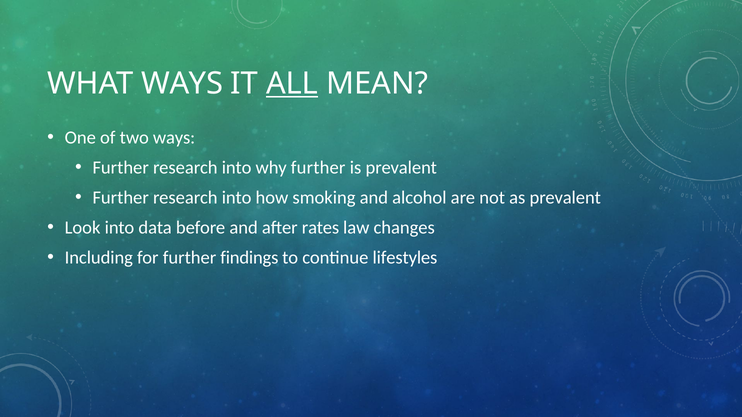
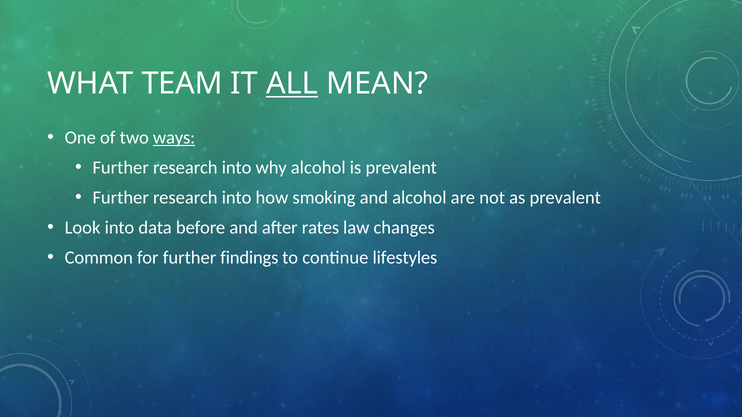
WHAT WAYS: WAYS -> TEAM (182, 84)
ways underline: none -> present (174, 138)
why further: further -> alcohol (318, 168)
Including: Including -> Common (99, 258)
